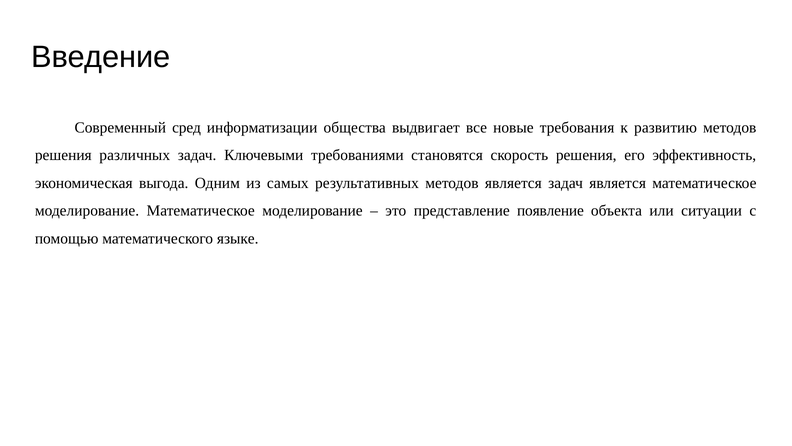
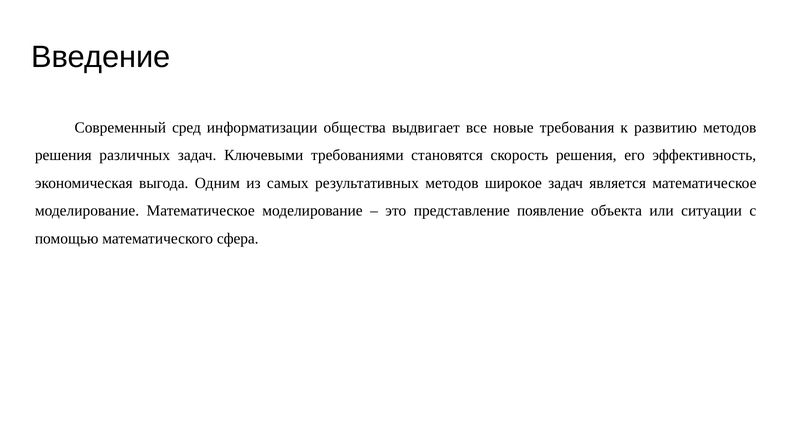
методов является: является -> широкое (513, 183)
языке: языке -> сфера (238, 238)
